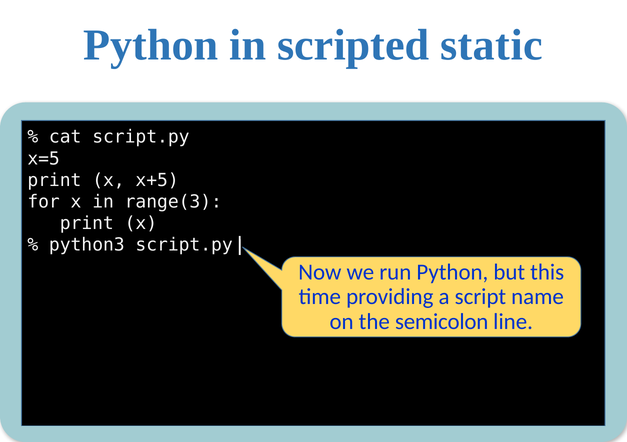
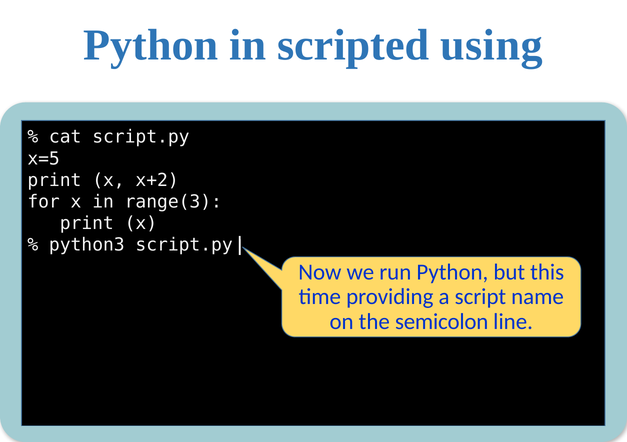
static: static -> using (492, 45)
x+5: x+5 -> x+2 (157, 180)
